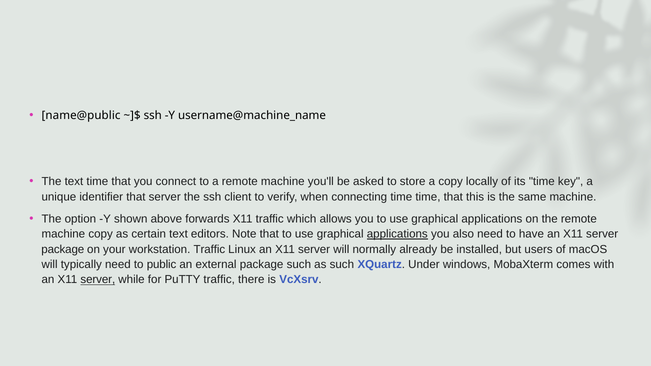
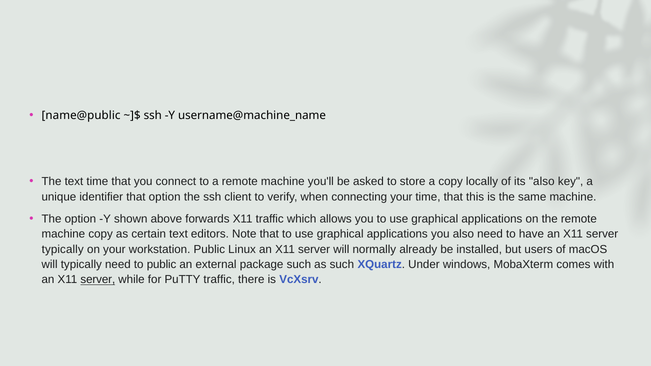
its time: time -> also (542, 182)
that server: server -> option (165, 197)
connecting time: time -> your (401, 197)
applications underline: present -> none (397, 234)
package: package -> typically (63, 249)
workstation Traffic: Traffic -> Public (209, 249)
